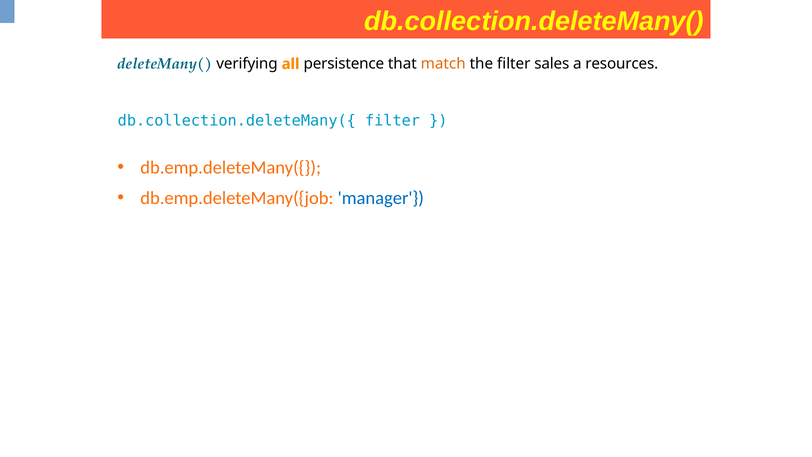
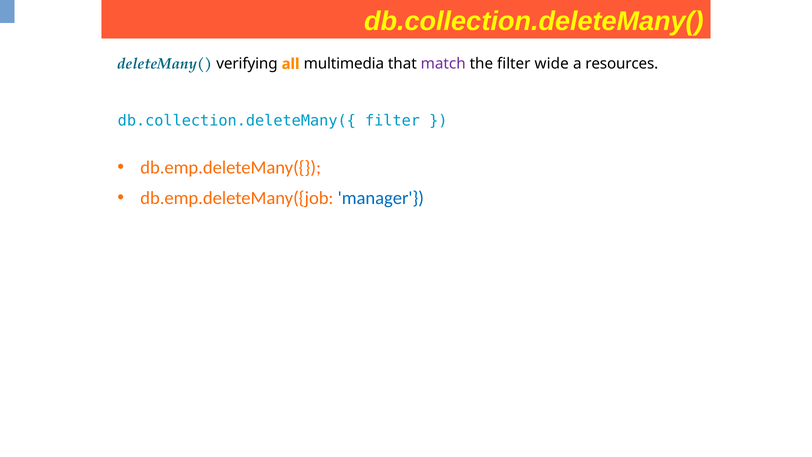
persistence: persistence -> multimedia (344, 64)
match colour: orange -> purple (443, 64)
sales: sales -> wide (552, 64)
